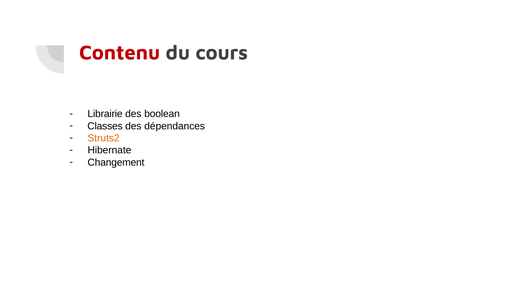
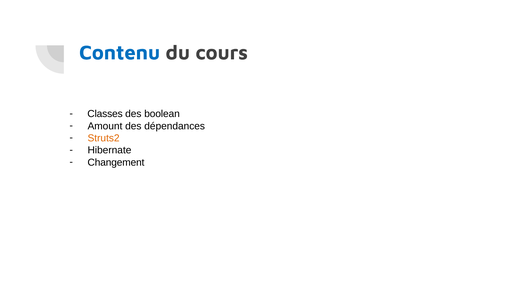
Contenu colour: red -> blue (120, 53)
Librairie: Librairie -> Classes (105, 114)
Classes: Classes -> Amount (105, 126)
